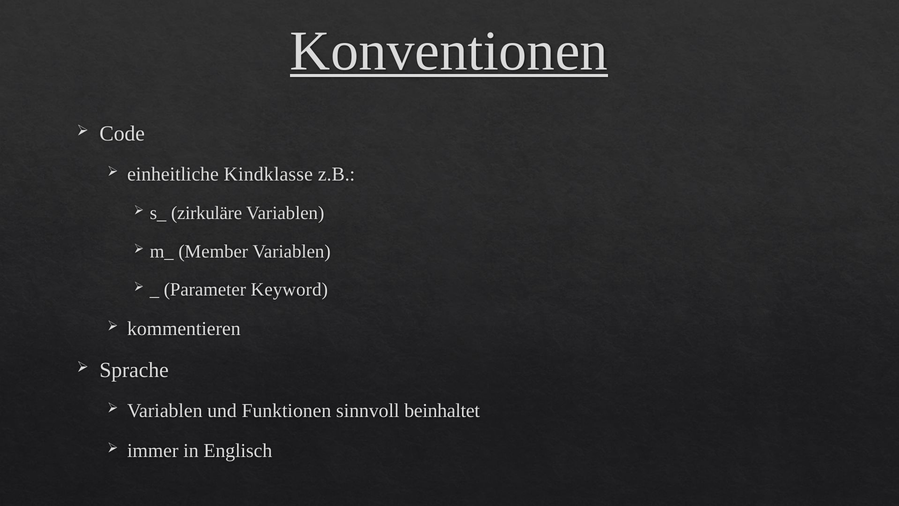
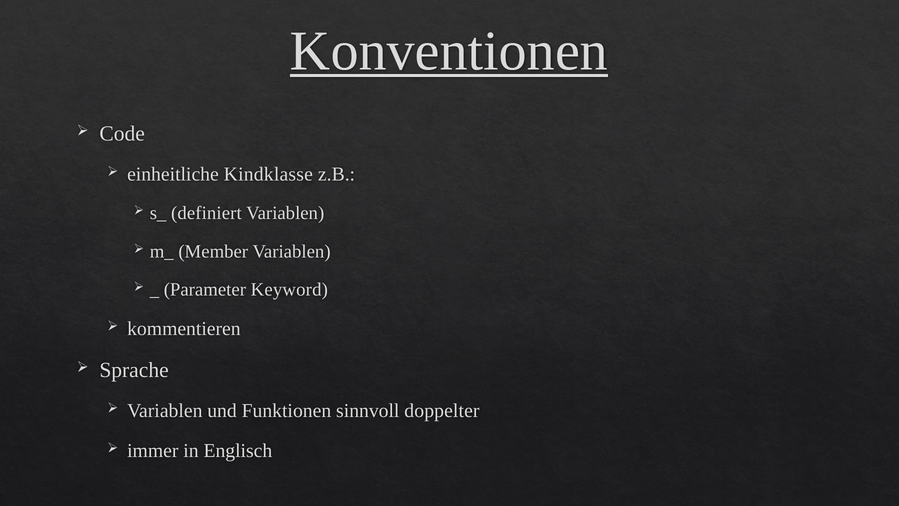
zirkuläre: zirkuläre -> definiert (206, 213)
beinhaltet: beinhaltet -> doppelter (442, 411)
